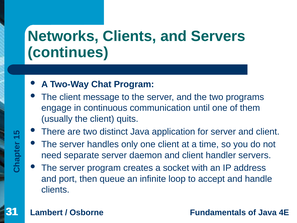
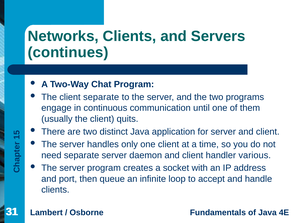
client message: message -> separate (101, 97)
handler servers: servers -> various (255, 155)
